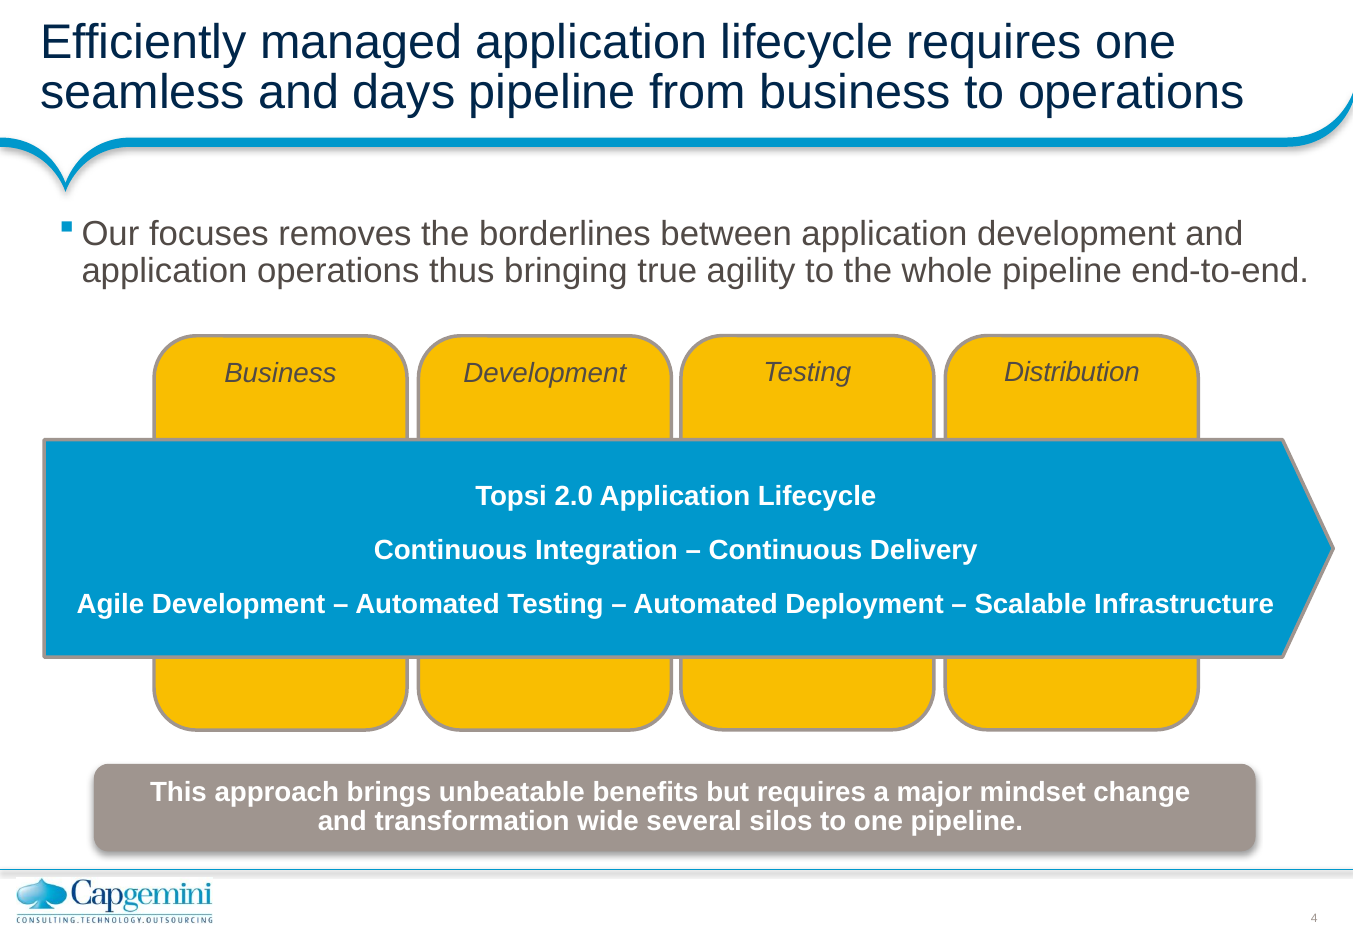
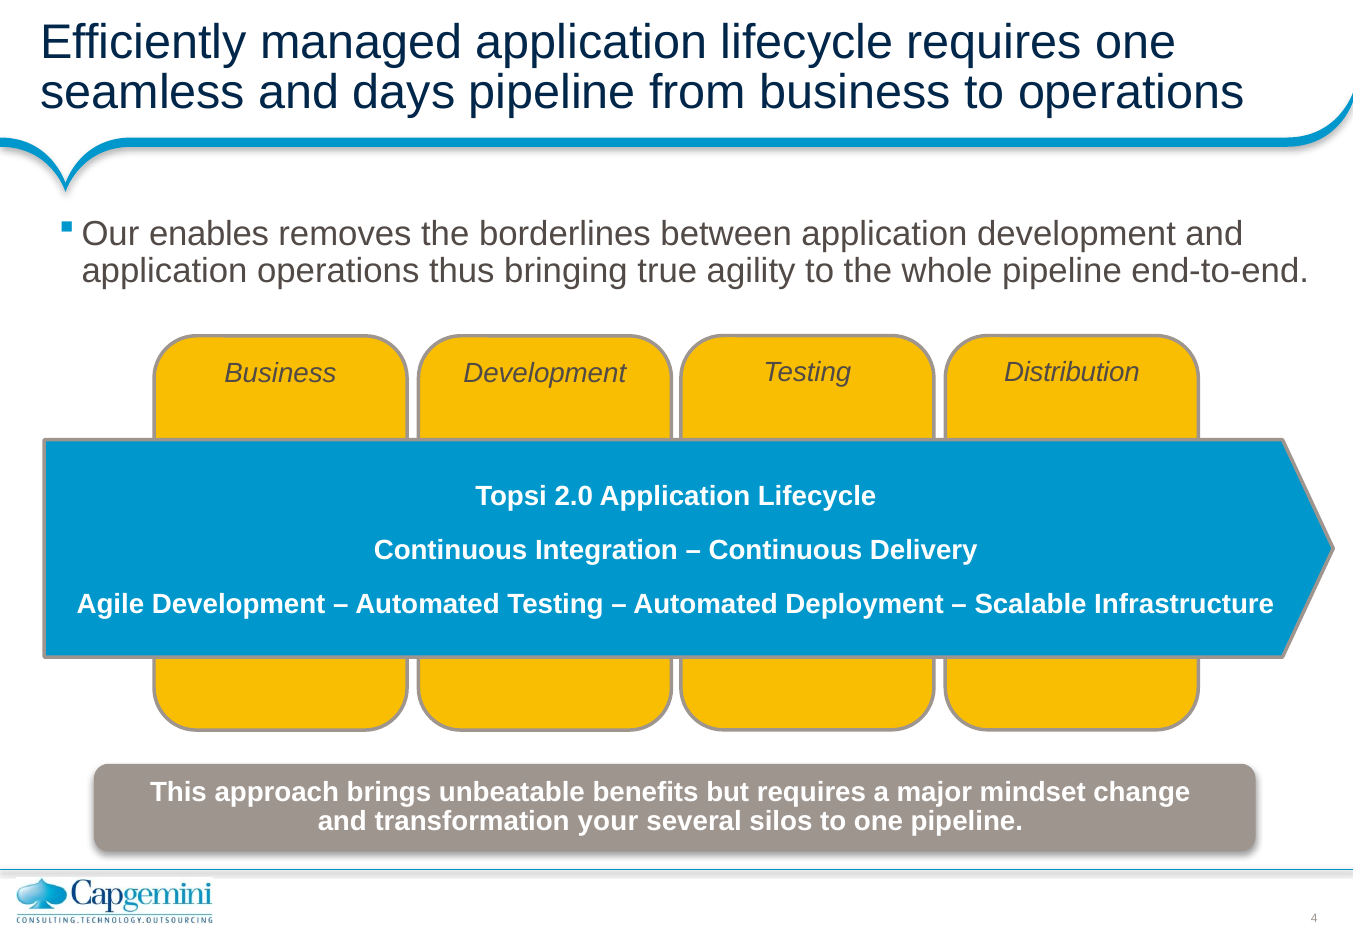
focuses: focuses -> enables (209, 234)
wide: wide -> your (608, 821)
